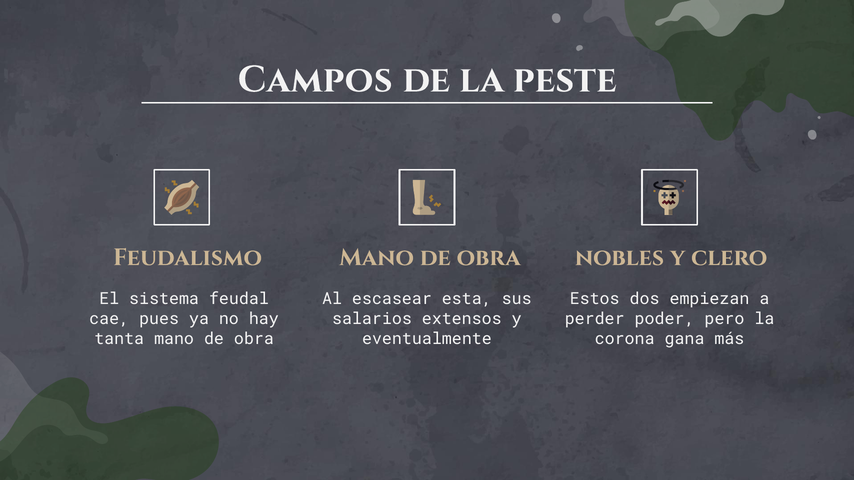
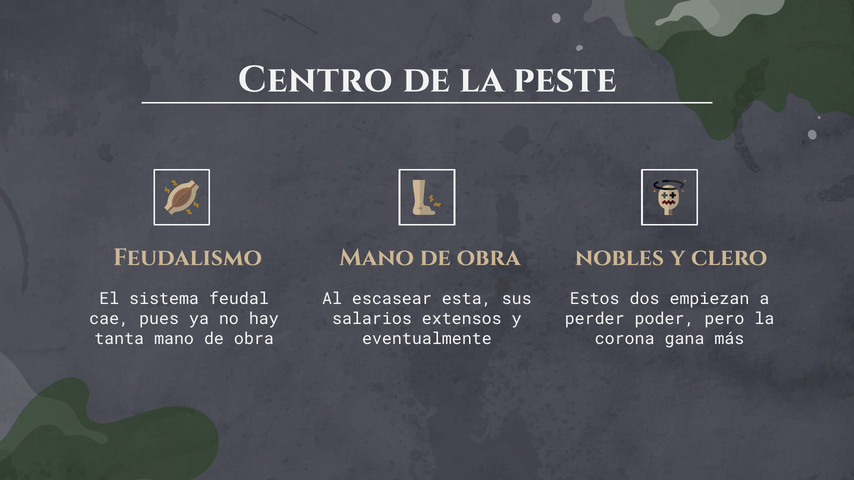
Campos: Campos -> Centro (315, 79)
